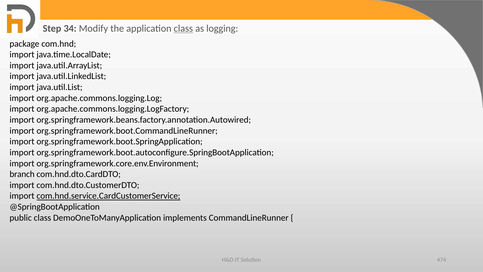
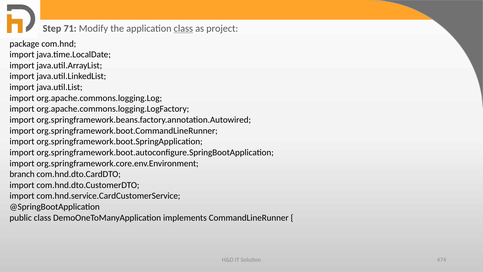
34: 34 -> 71 (70, 28)
logging: logging -> project (222, 28)
com.hnd.service.CardCustomerService underline: present -> none (108, 196)
